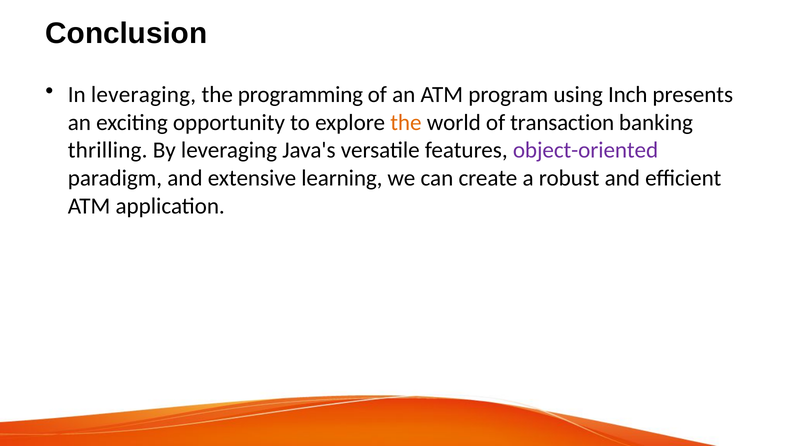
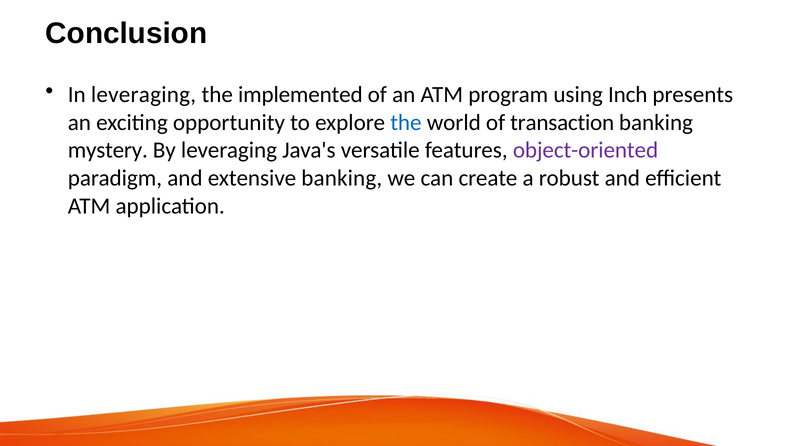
programming: programming -> implemented (300, 95)
the colour: orange -> blue (406, 123)
thrilling: thrilling -> mystery (108, 150)
extensive learning: learning -> banking (342, 178)
